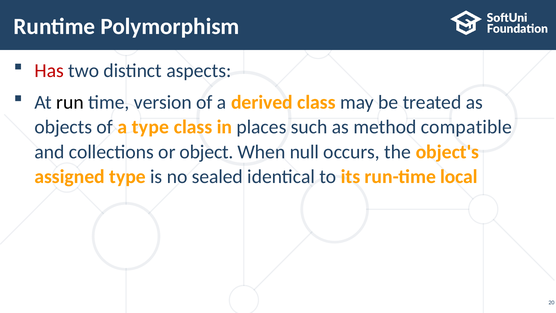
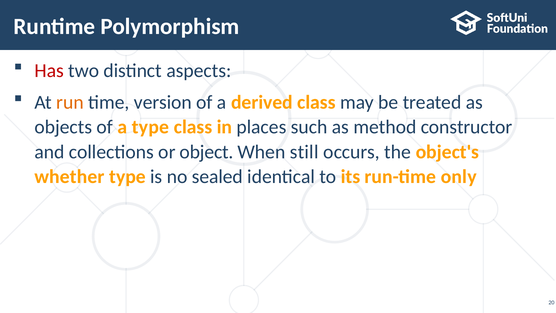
run colour: black -> orange (70, 102)
compatible: compatible -> constructor (467, 127)
null: null -> still (304, 152)
assigned: assigned -> whether (70, 177)
local: local -> only (459, 177)
